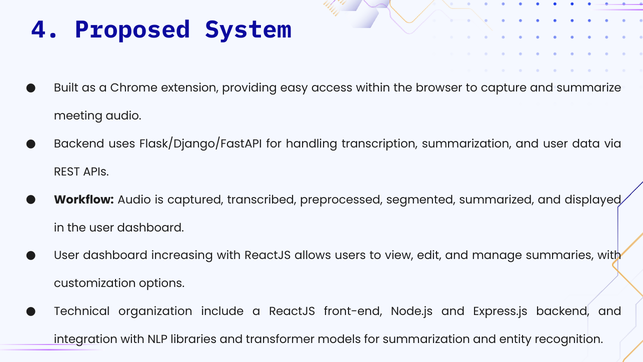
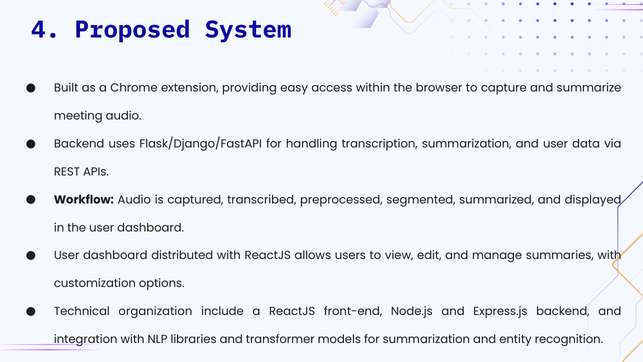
increasing: increasing -> distributed (182, 255)
